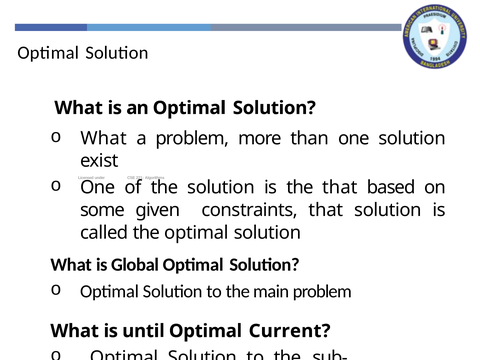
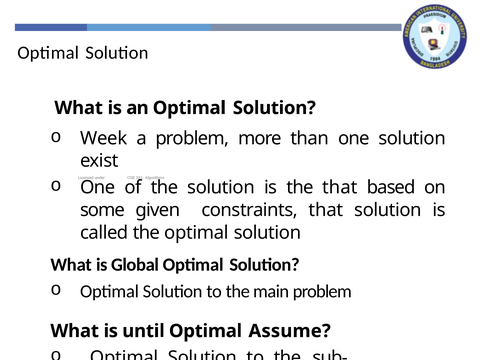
What: What -> Week (104, 138)
Current: Current -> Assume (290, 331)
